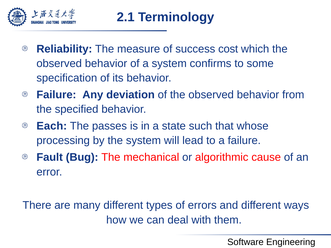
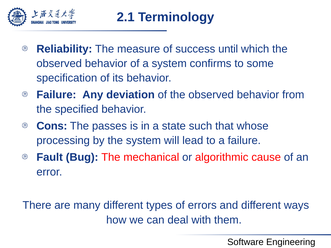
cost: cost -> until (228, 49)
Each: Each -> Cons (52, 126)
